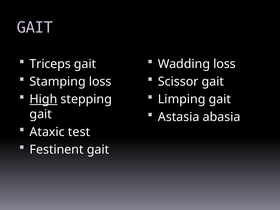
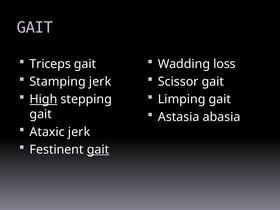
Stamping loss: loss -> jerk (100, 82)
Ataxic test: test -> jerk (79, 132)
gait underline: none -> present (98, 150)
